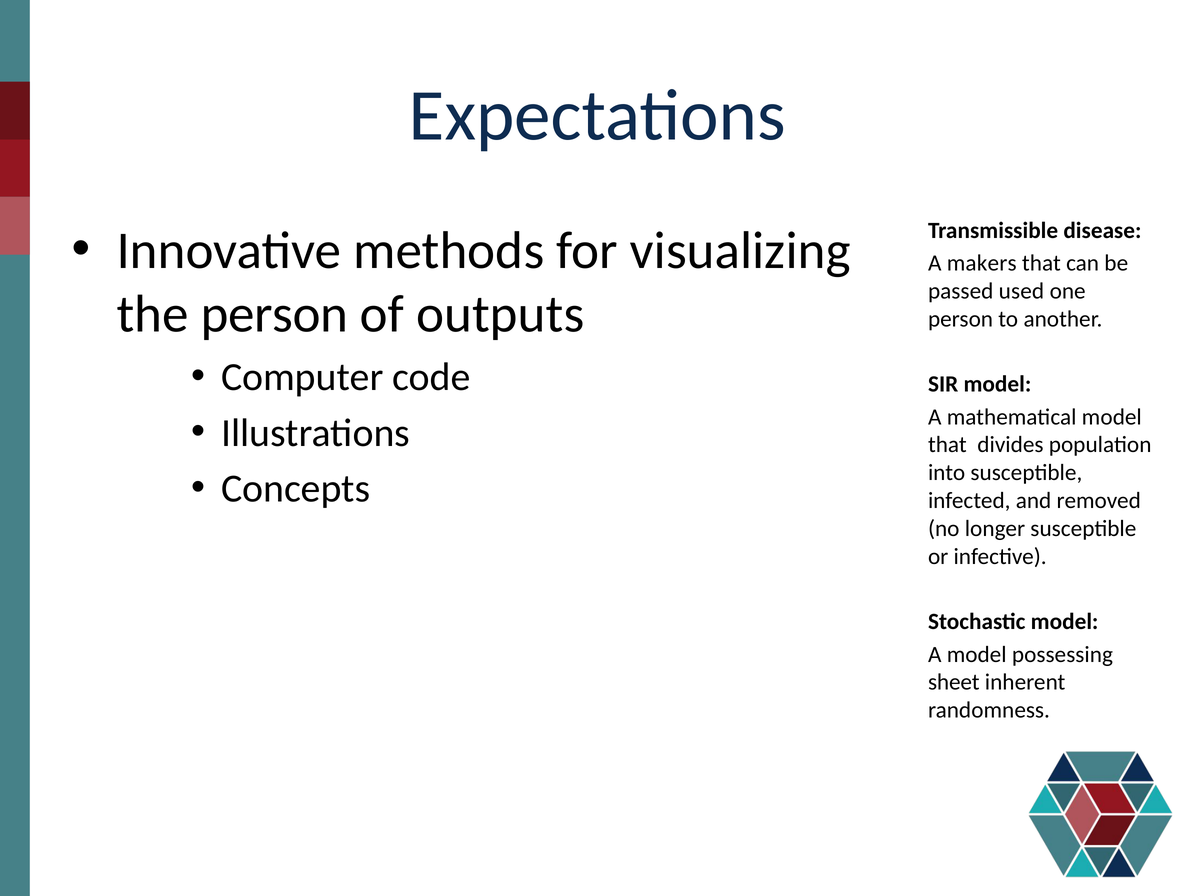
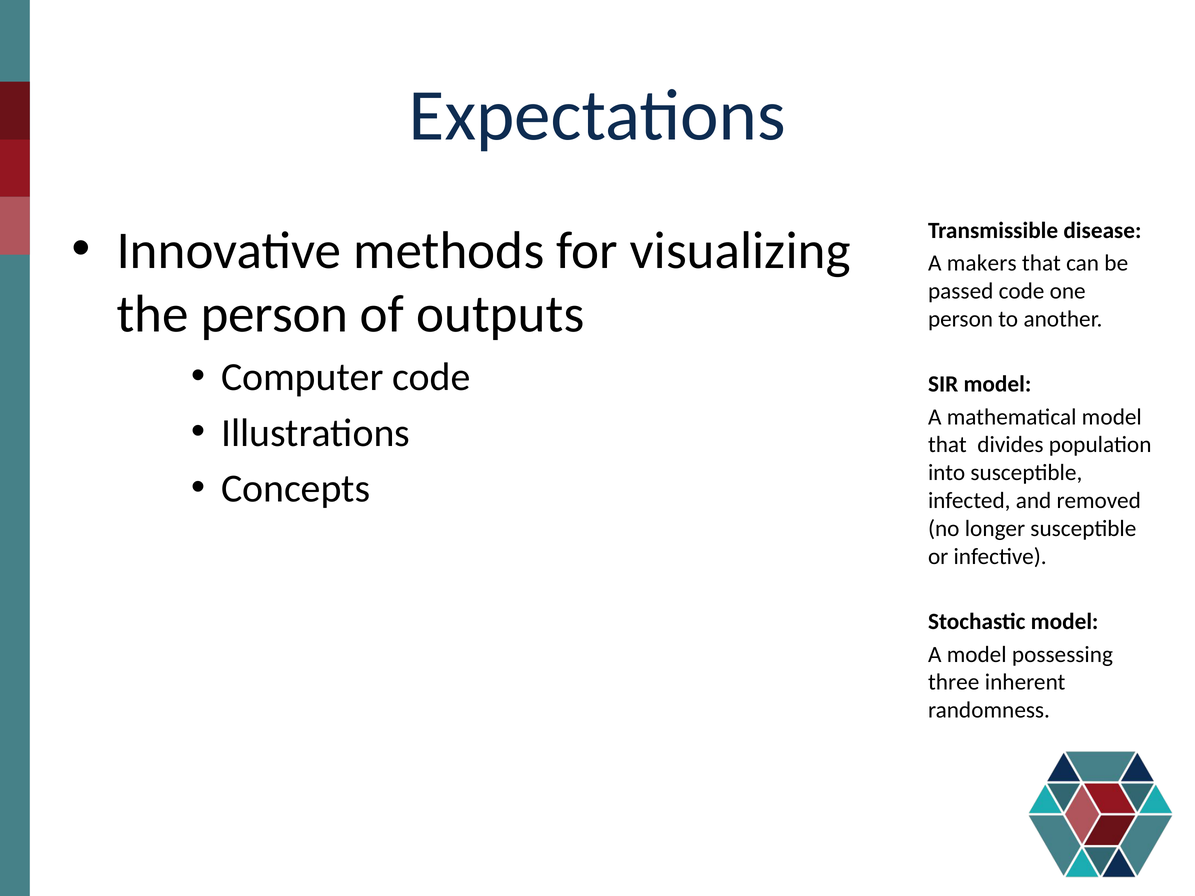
passed used: used -> code (1022, 291)
sheet: sheet -> three (954, 682)
